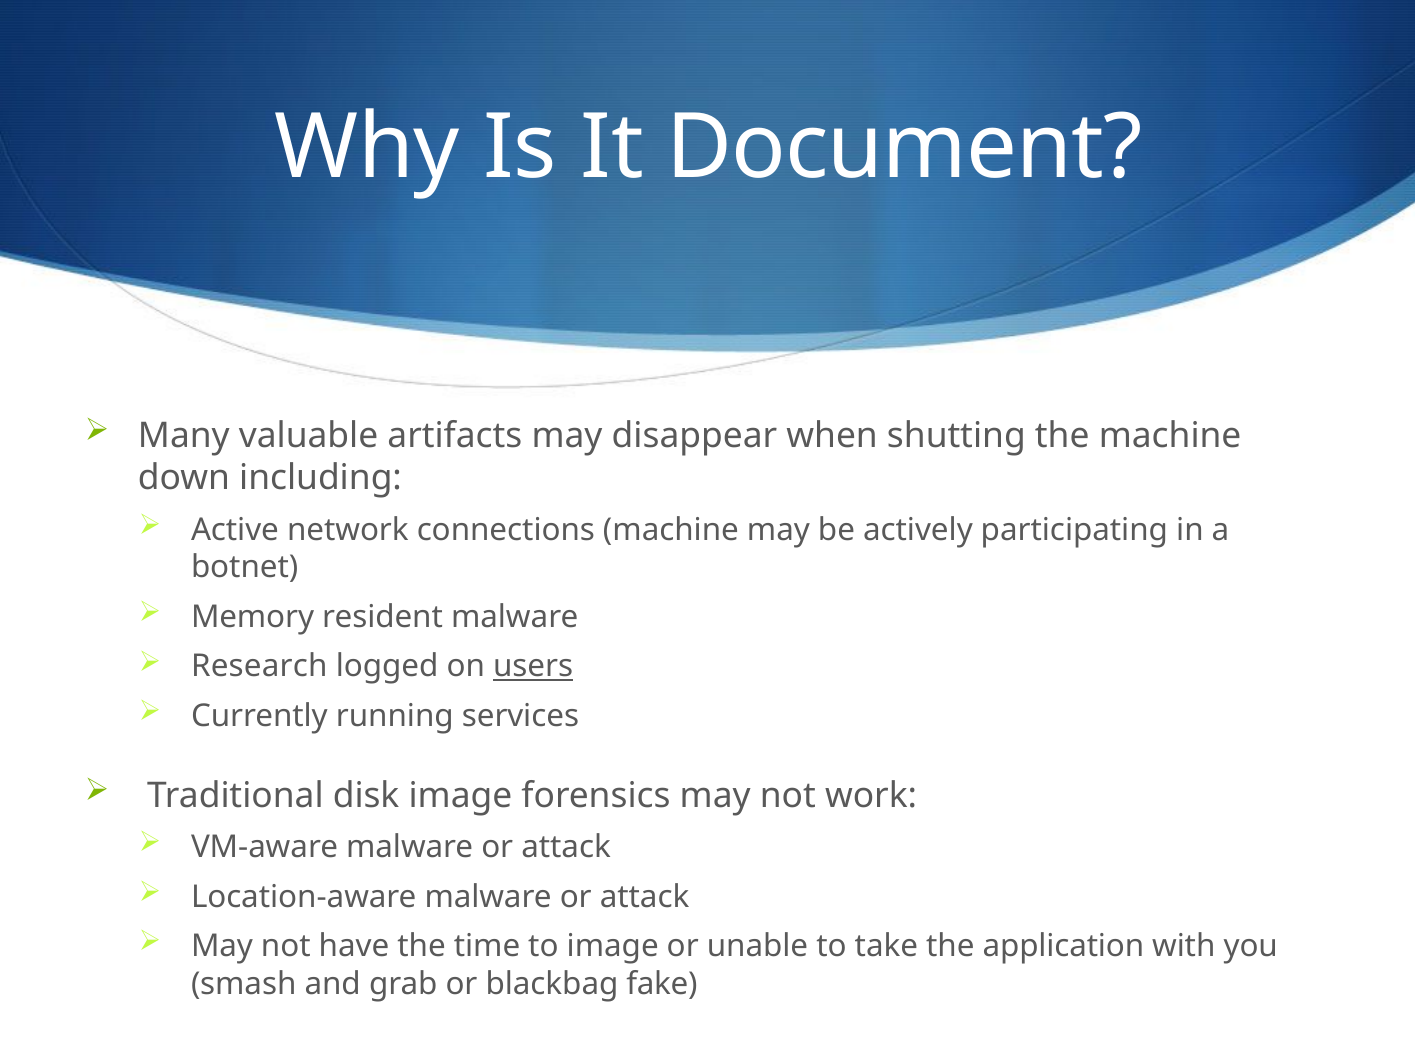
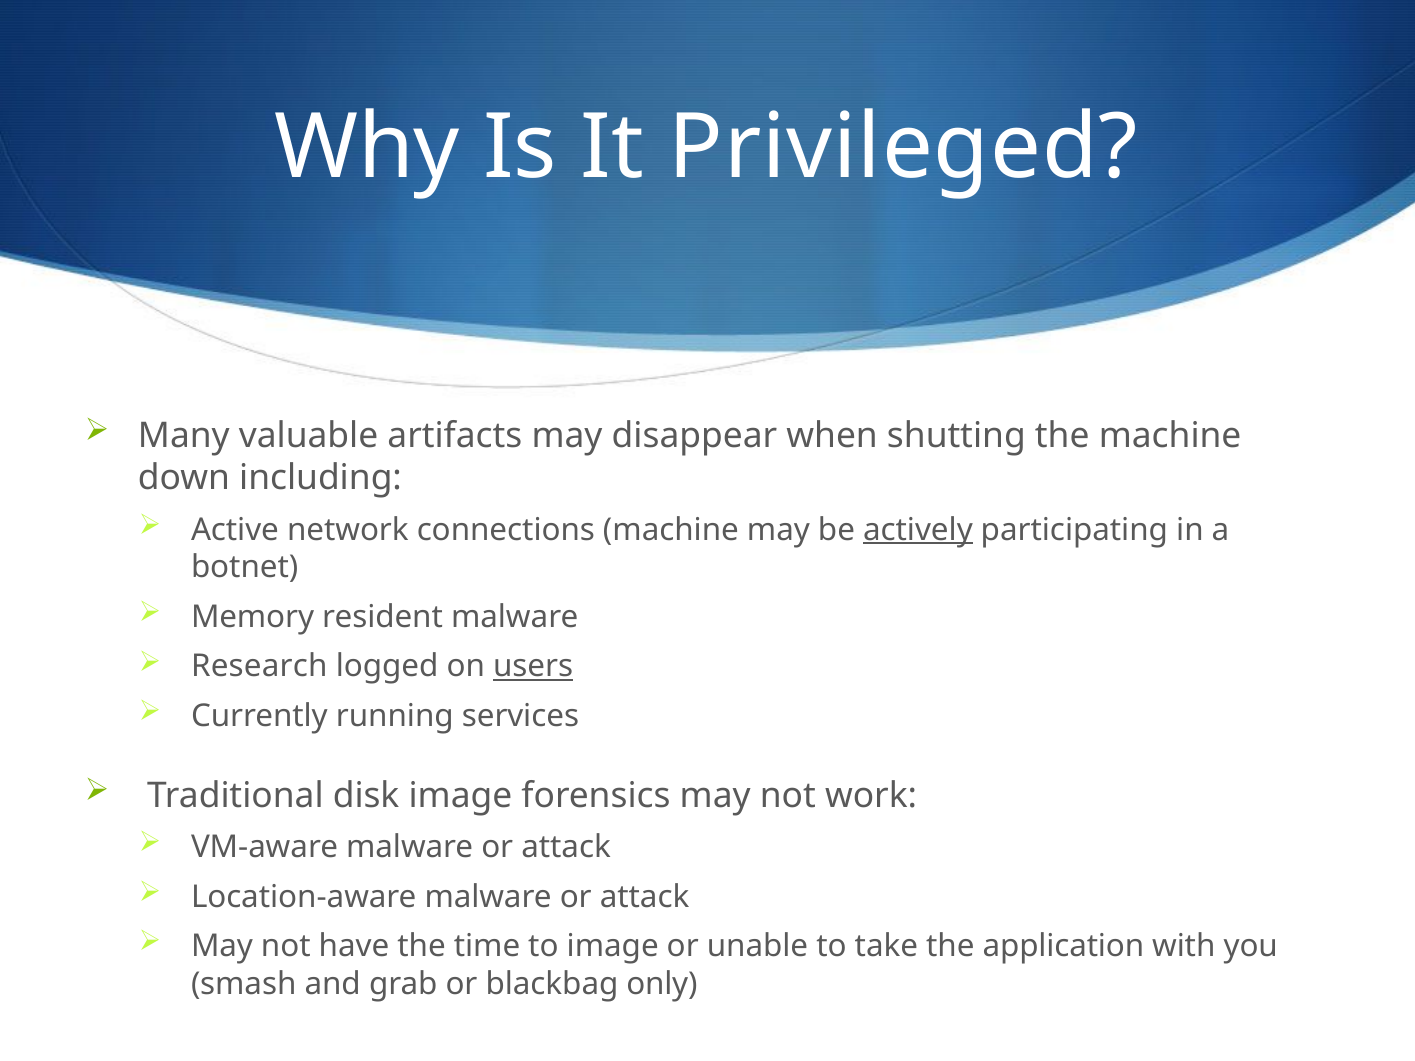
Document: Document -> Privileged (903, 148)
actively underline: none -> present (918, 530)
fake: fake -> only (662, 984)
